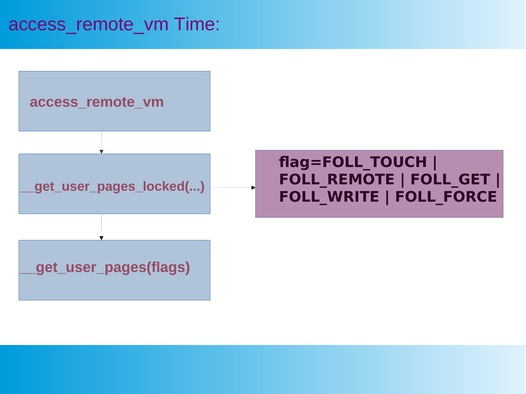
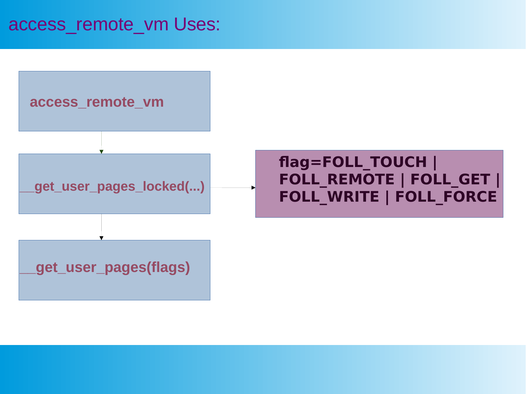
Time: Time -> Uses (197, 24)
